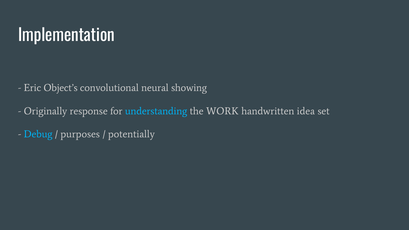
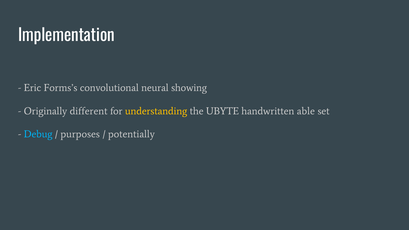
Object’s: Object’s -> Forms’s (61, 88)
response: response -> different (89, 111)
understanding colour: light blue -> yellow (156, 111)
WORK: WORK -> UBYTE (222, 111)
idea: idea -> able (306, 111)
